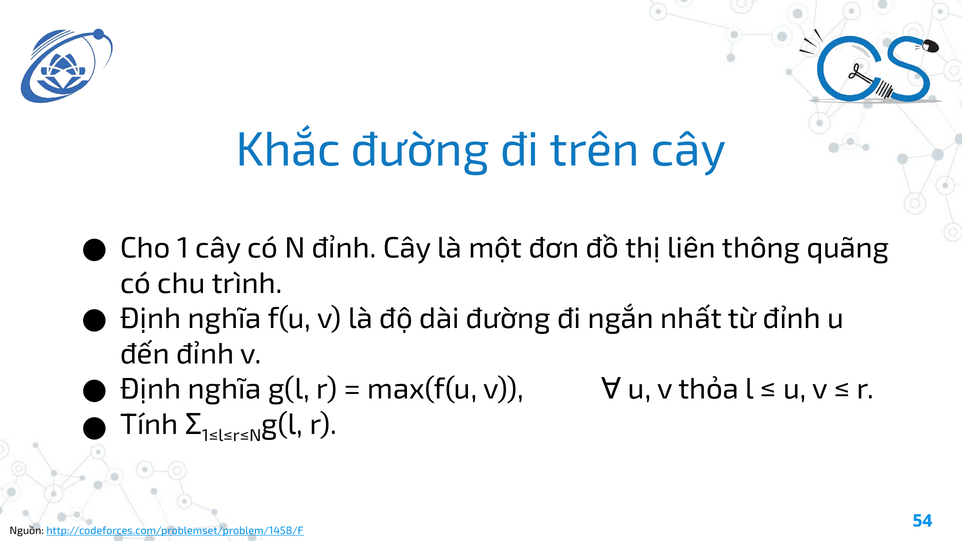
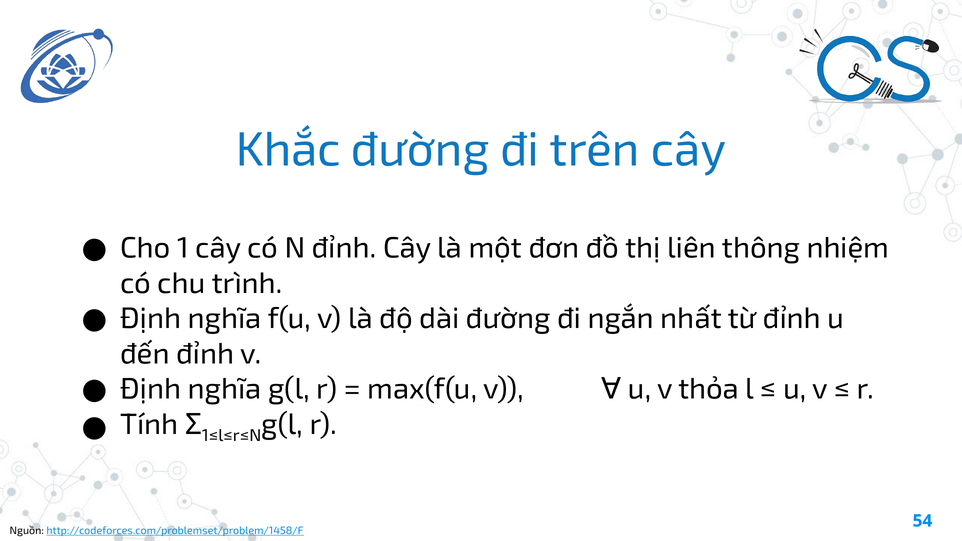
quãng: quãng -> nhiệm (848, 248)
